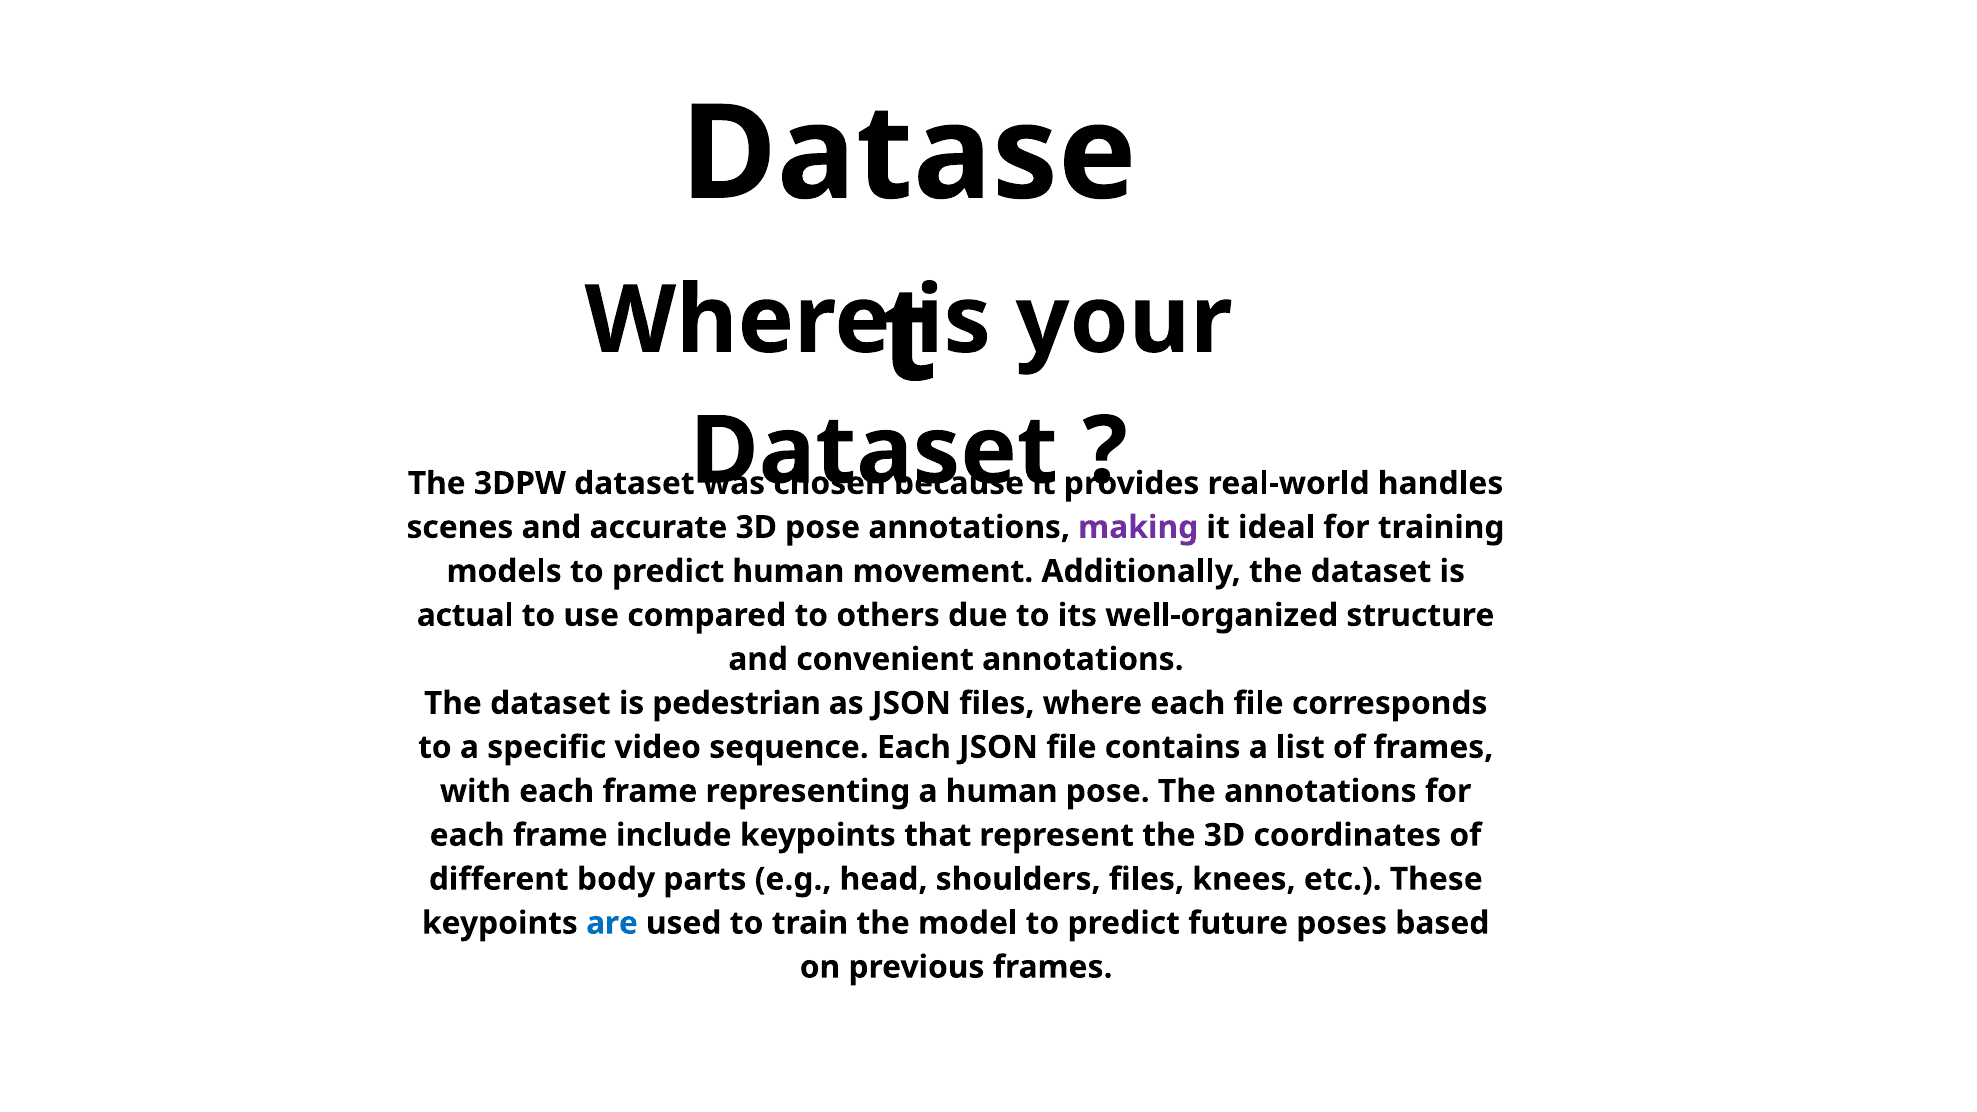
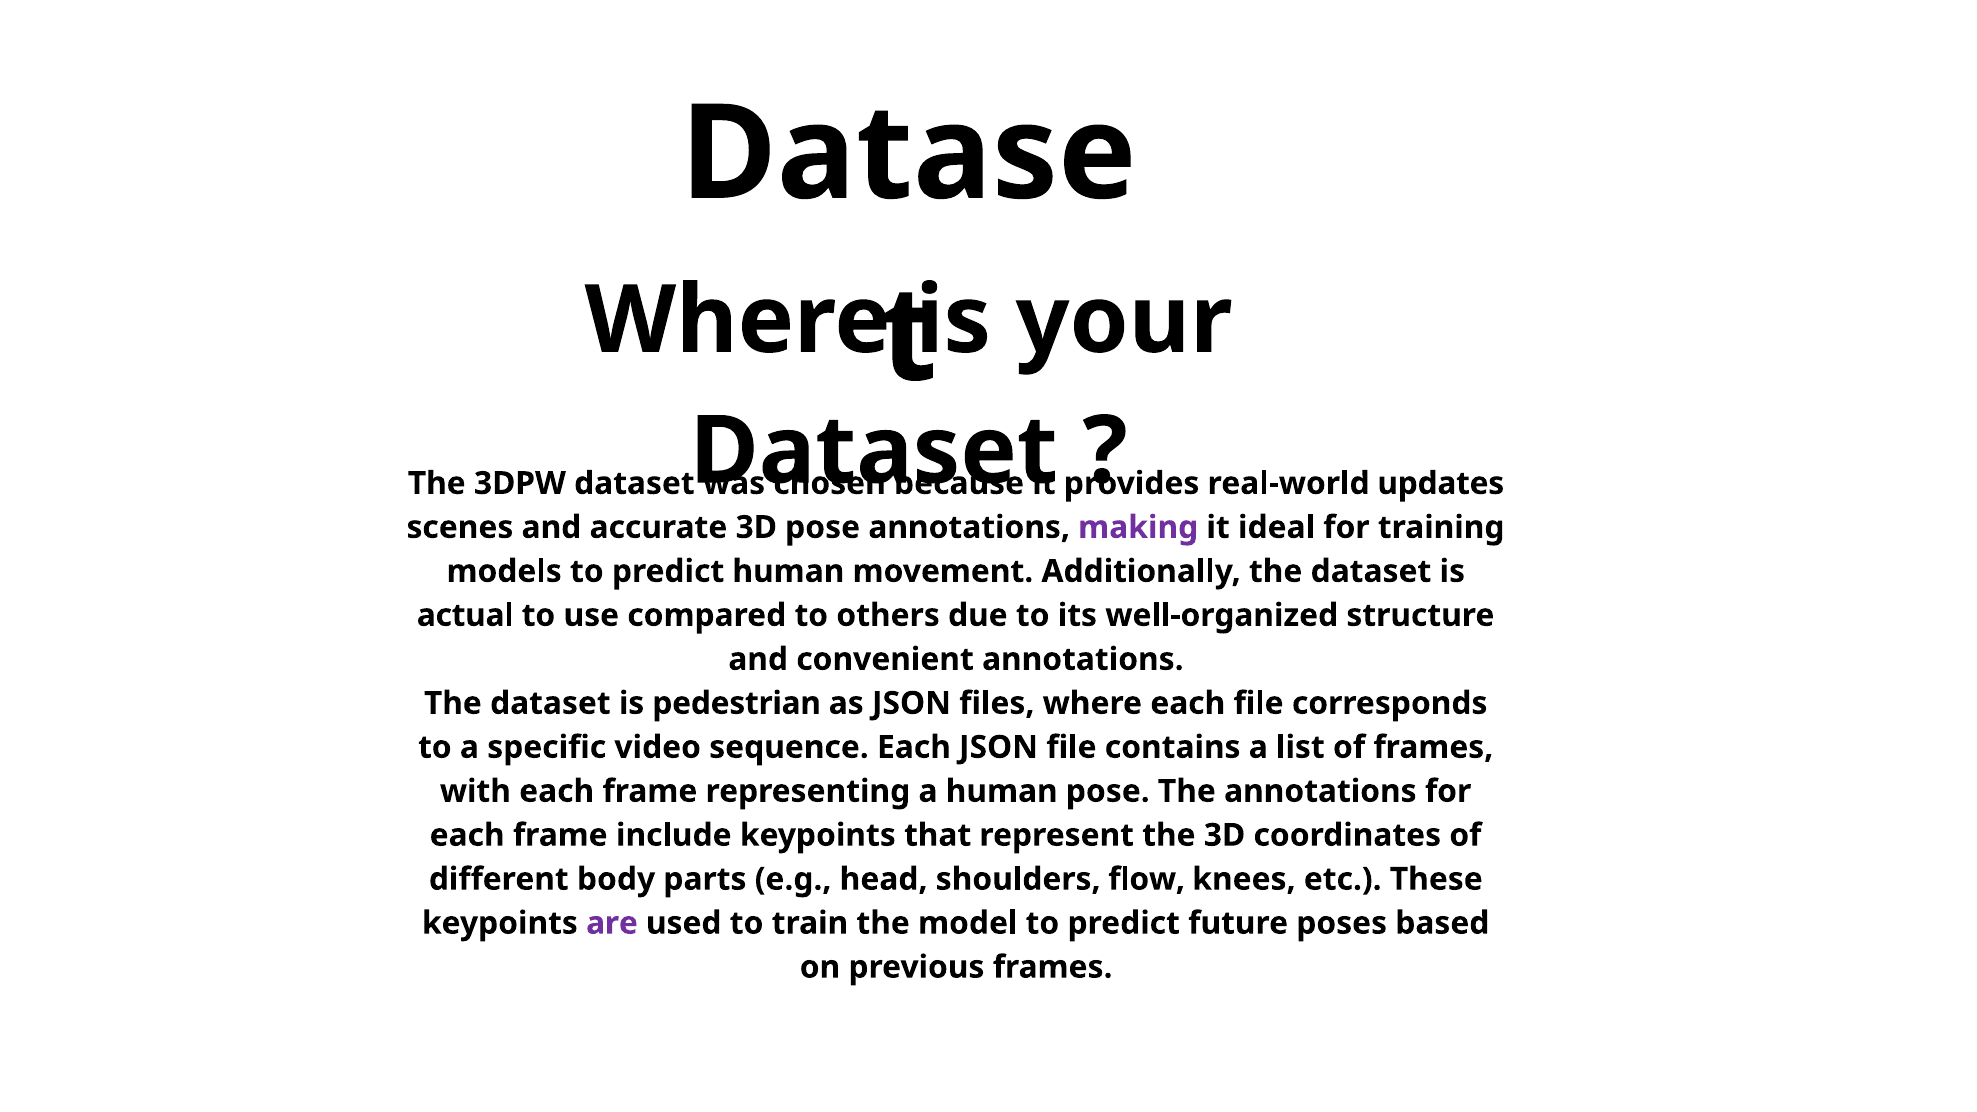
handles: handles -> updates (1441, 483)
shoulders files: files -> flow (1147, 879)
are colour: blue -> purple (612, 923)
